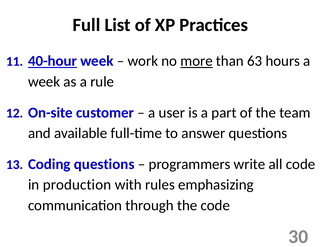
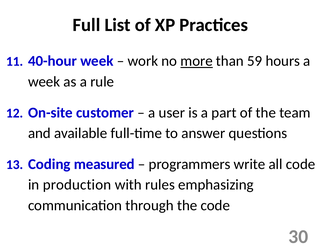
40-hour underline: present -> none (52, 61)
63: 63 -> 59 (255, 61)
Coding questions: questions -> measured (104, 164)
